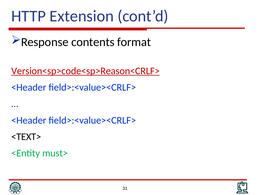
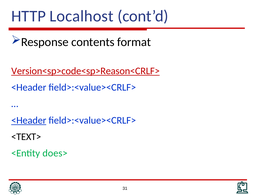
Extension: Extension -> Localhost (82, 16)
<Header underline: none -> present (29, 120)
must>: must> -> does> (55, 153)
